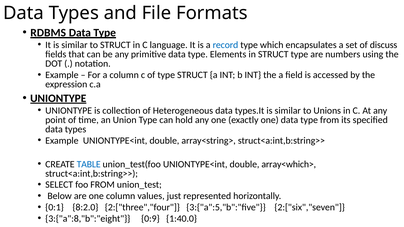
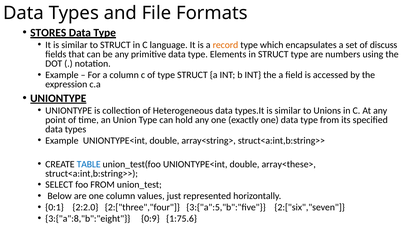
RDBMS: RDBMS -> STORES (48, 33)
record colour: blue -> orange (225, 45)
array<which>: array<which> -> array<these> (289, 164)
8:2.0: 8:2.0 -> 2:2.0 (85, 208)
1:40.0: 1:40.0 -> 1:75.6 (182, 219)
